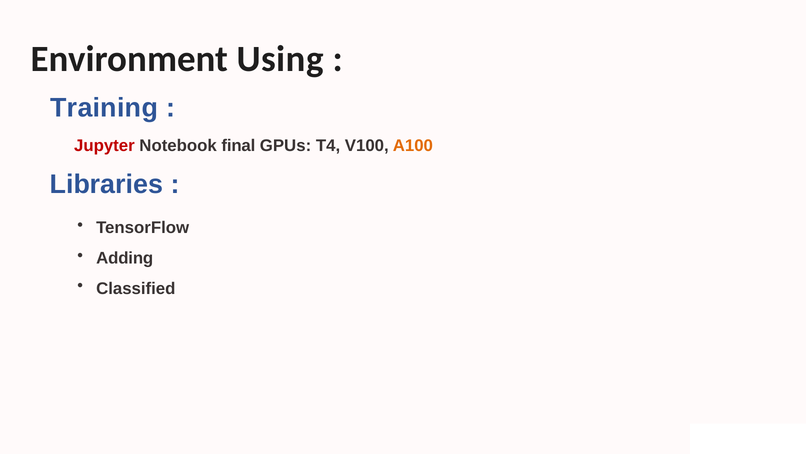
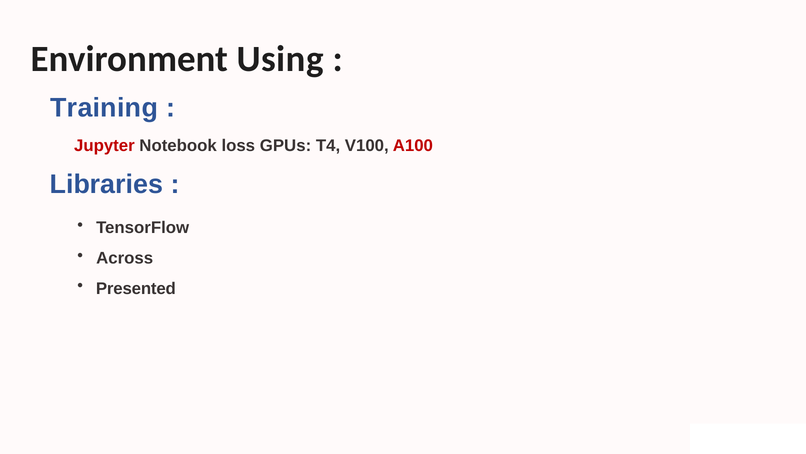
final: final -> loss (238, 145)
A100 colour: orange -> red (413, 145)
Adding: Adding -> Across (125, 258)
Classified: Classified -> Presented (136, 288)
